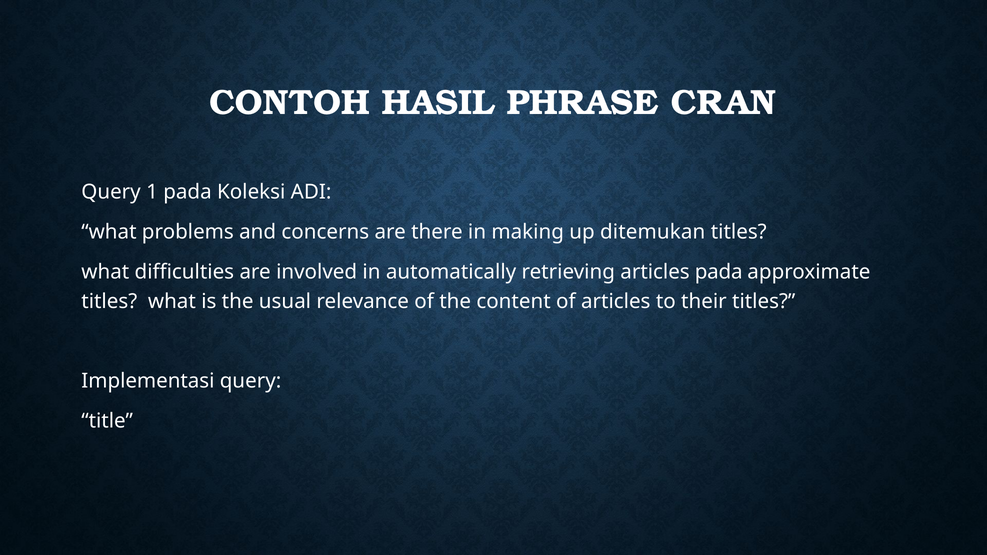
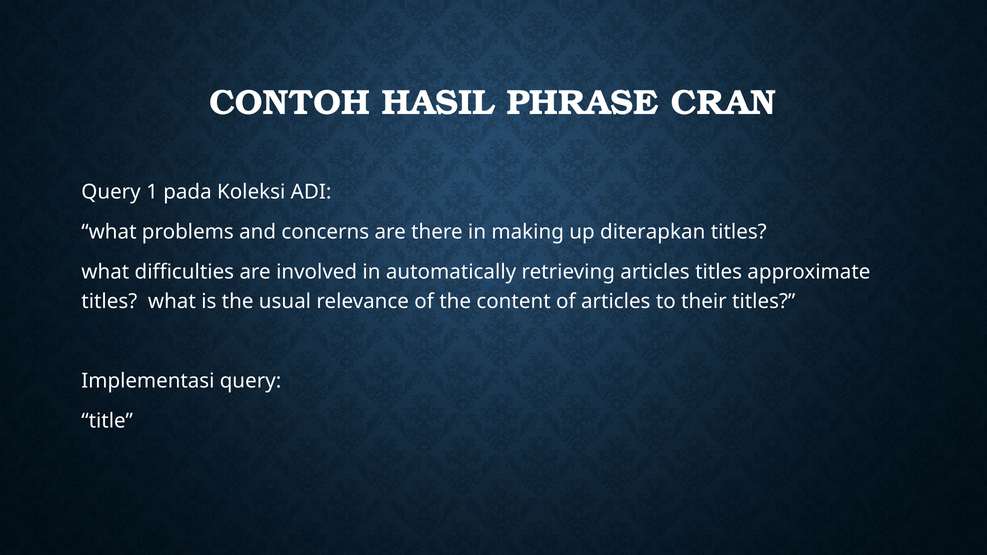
ditemukan: ditemukan -> diterapkan (653, 232)
articles pada: pada -> titles (719, 272)
